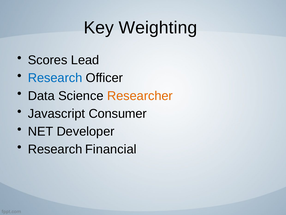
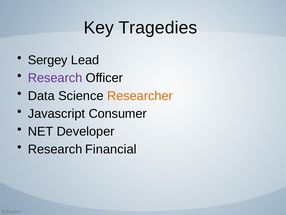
Weighting: Weighting -> Tragedies (158, 28)
Scores: Scores -> Sergey (48, 60)
Research colour: blue -> purple (55, 78)
